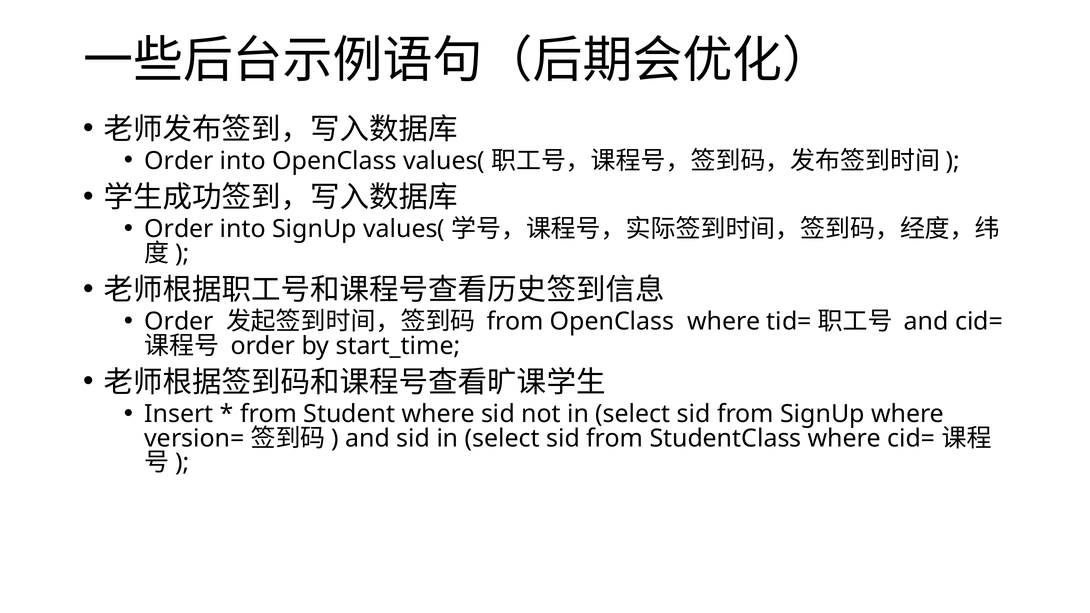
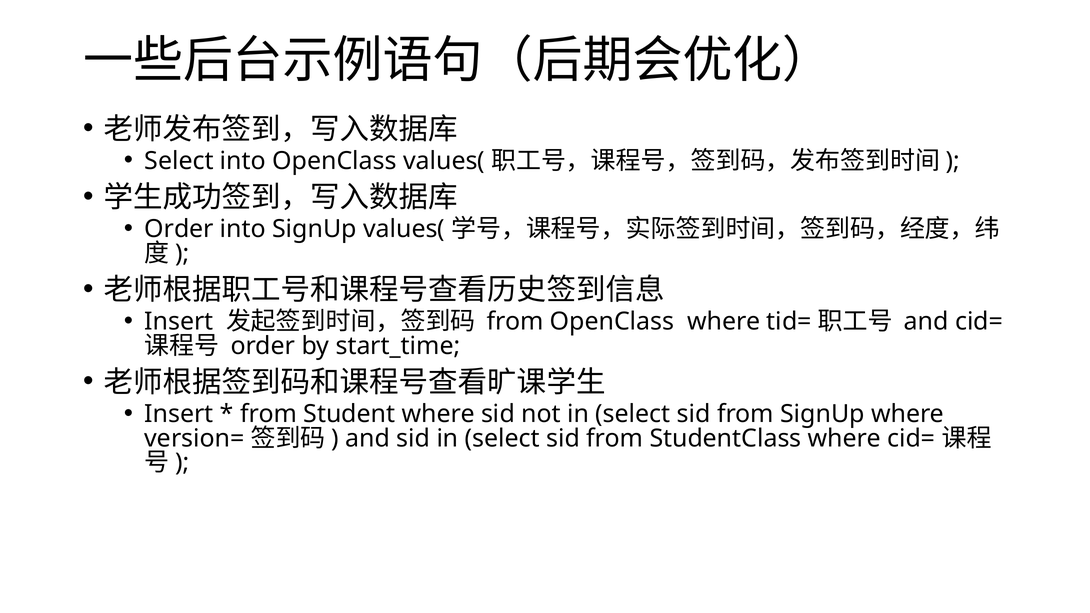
Order: Order -> Select (179, 161)
Order: Order -> Insert (179, 322)
